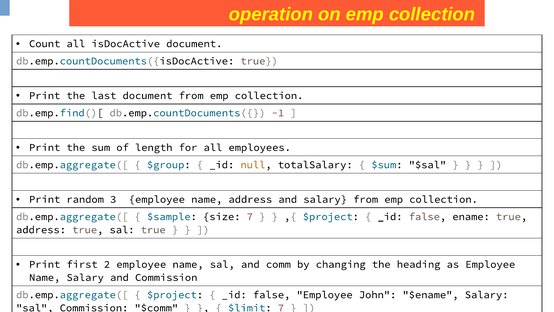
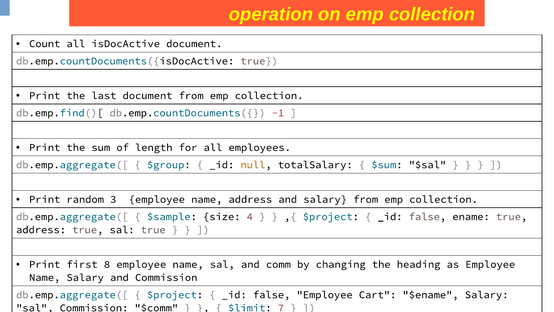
size 7: 7 -> 4 (250, 216)
2: 2 -> 8 (107, 264)
John: John -> Cart (378, 294)
